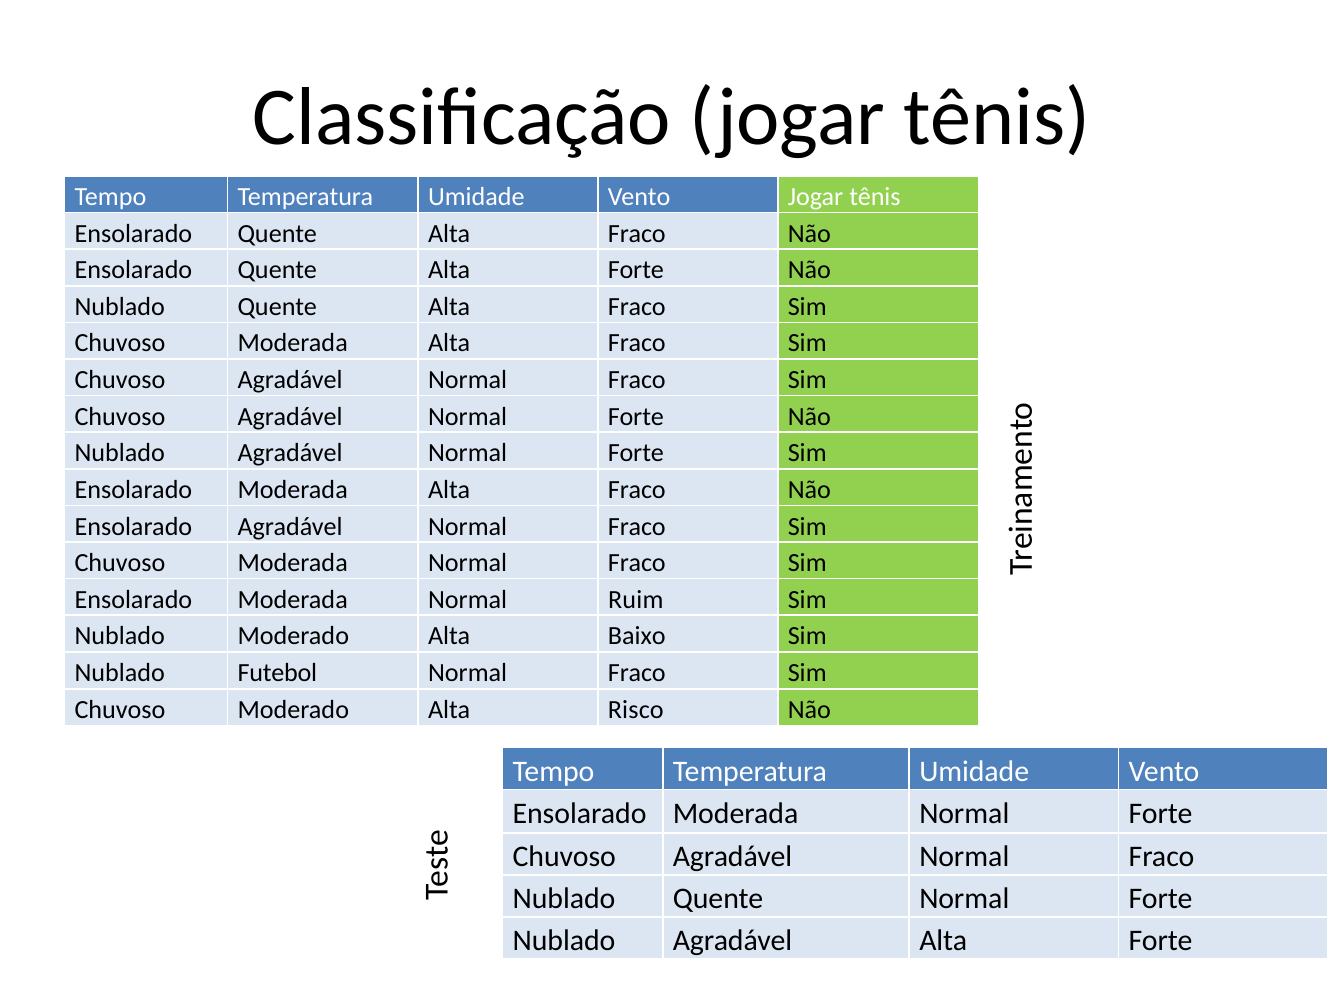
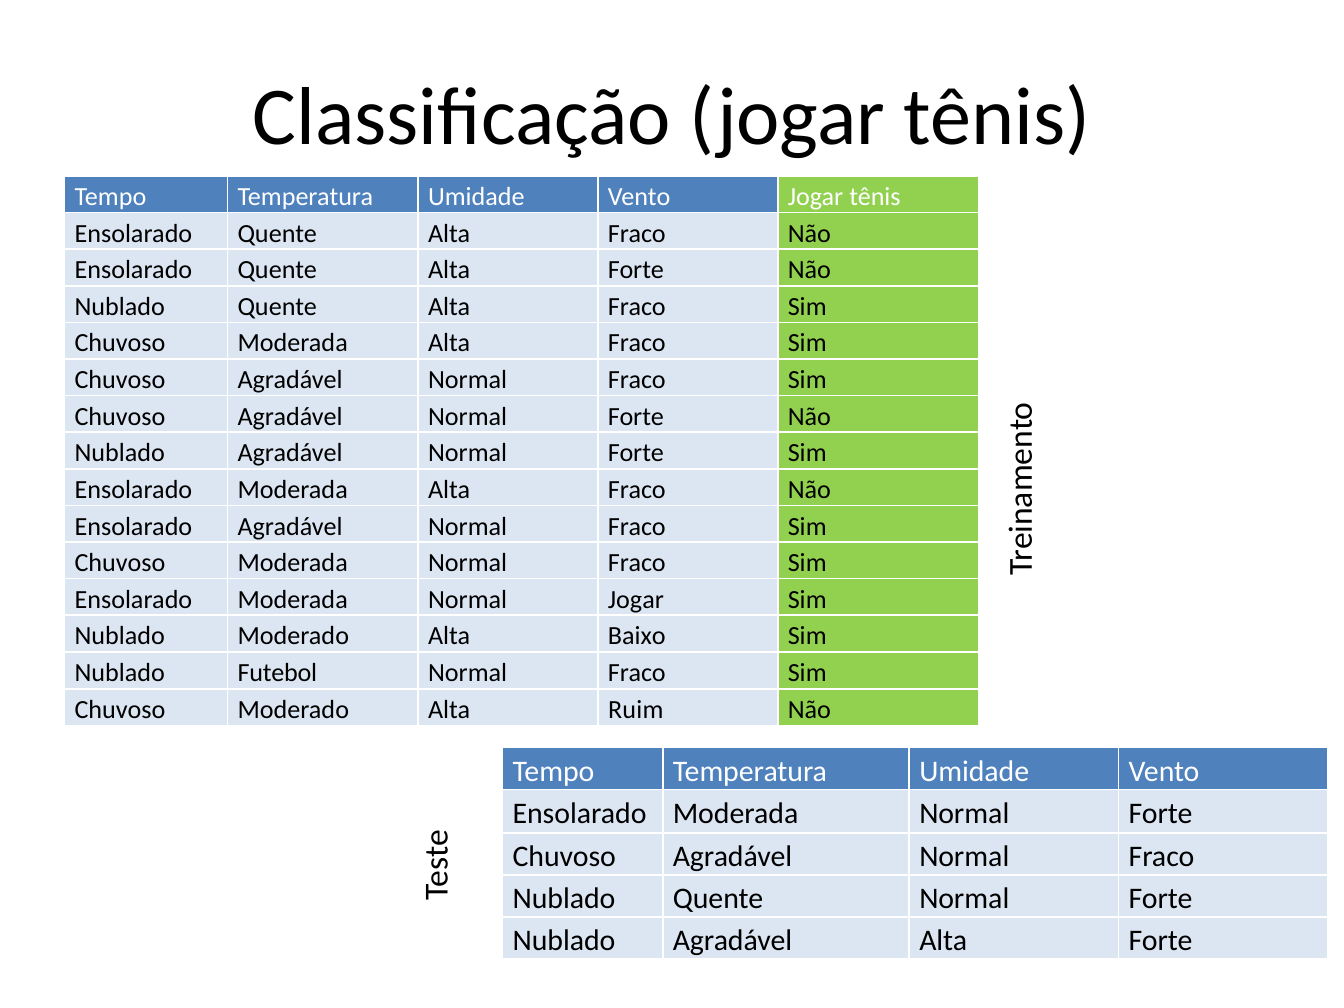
Normal Ruim: Ruim -> Jogar (636, 600)
Risco: Risco -> Ruim (636, 710)
